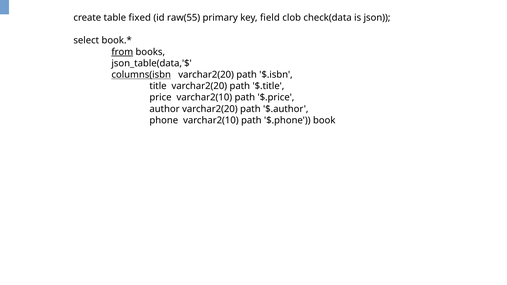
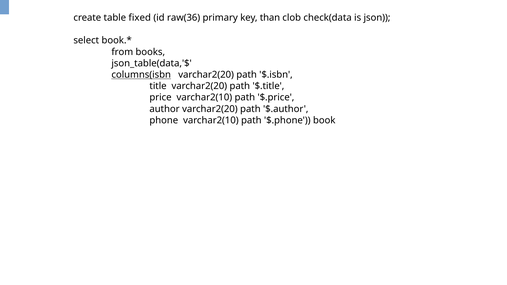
raw(55: raw(55 -> raw(36 (184, 18)
field: field -> than (270, 18)
from underline: present -> none (122, 52)
